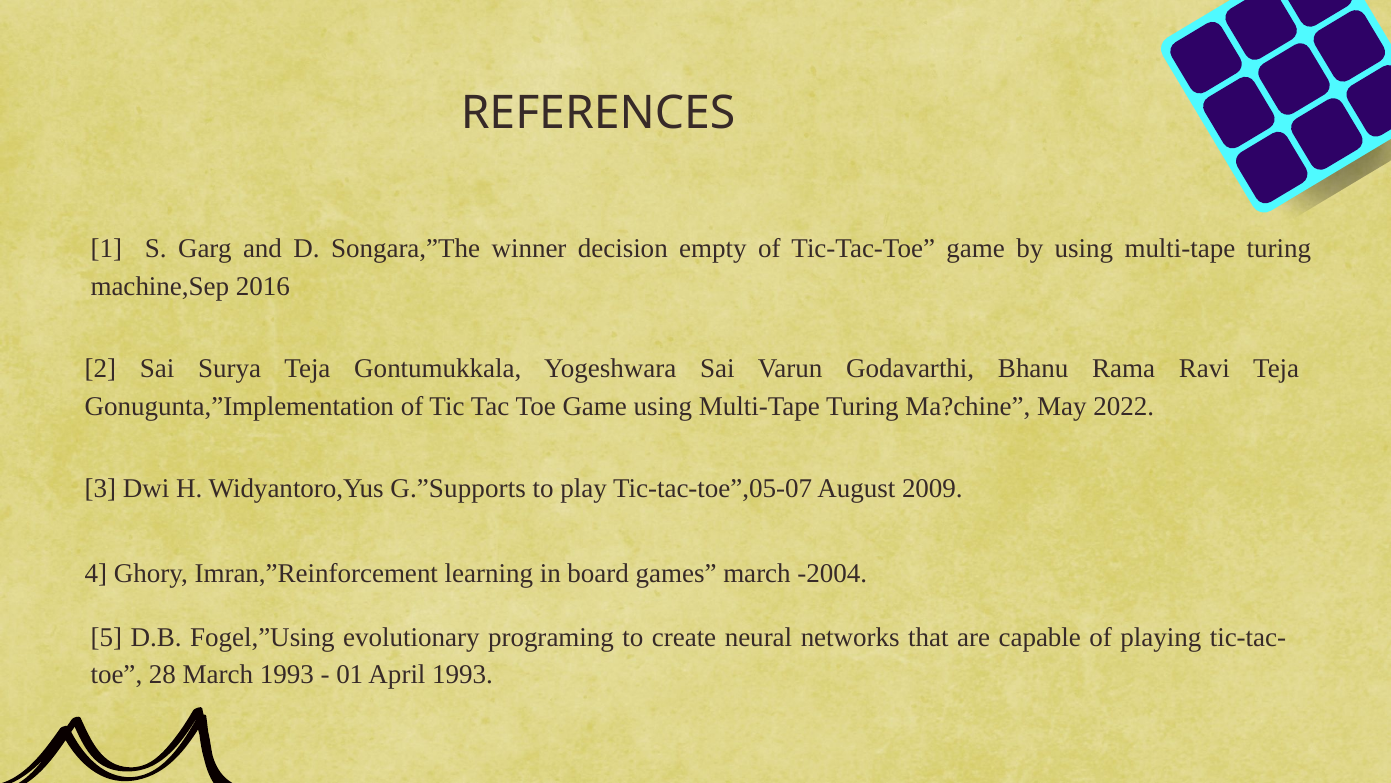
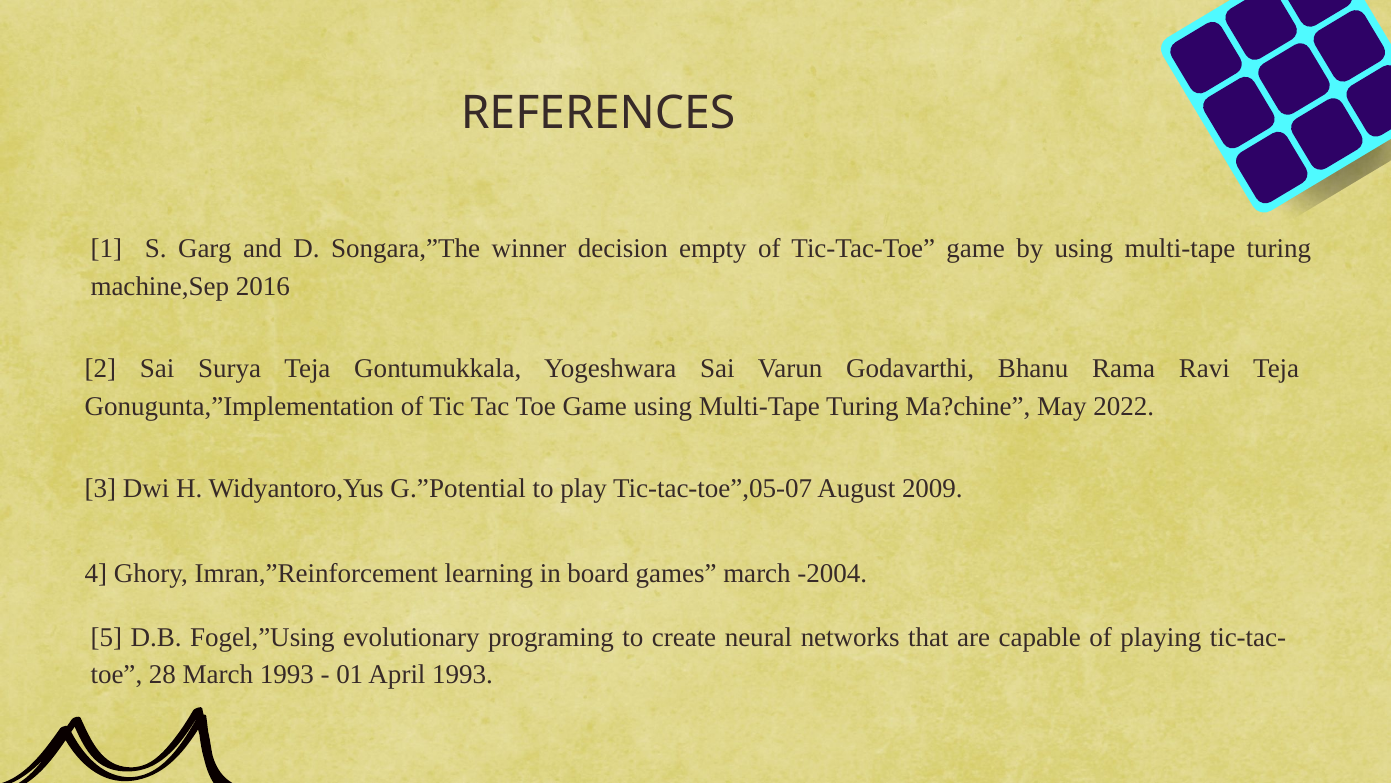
G.”Supports: G.”Supports -> G.”Potential (458, 488)
